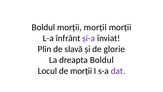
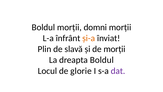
Boldul morții morții: morții -> domni (95, 27)
și-a colour: purple -> orange (89, 38)
de glorie: glorie -> morții (114, 49)
de morții: morții -> glorie (81, 71)
